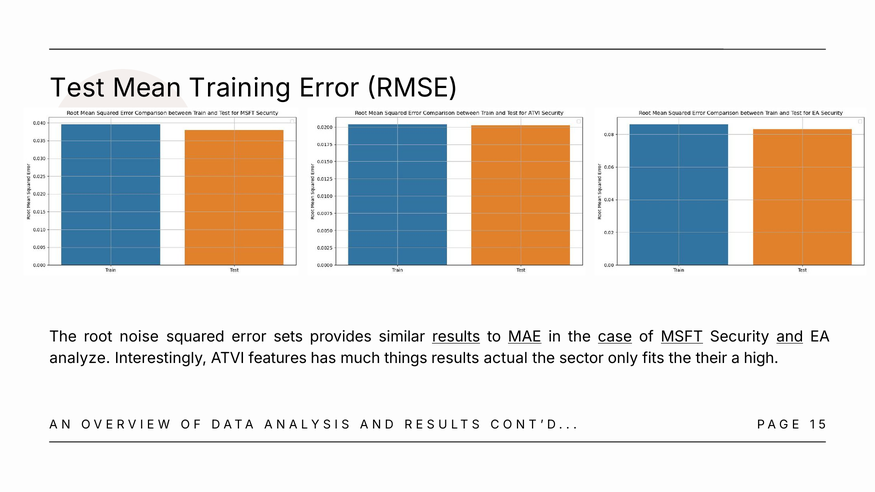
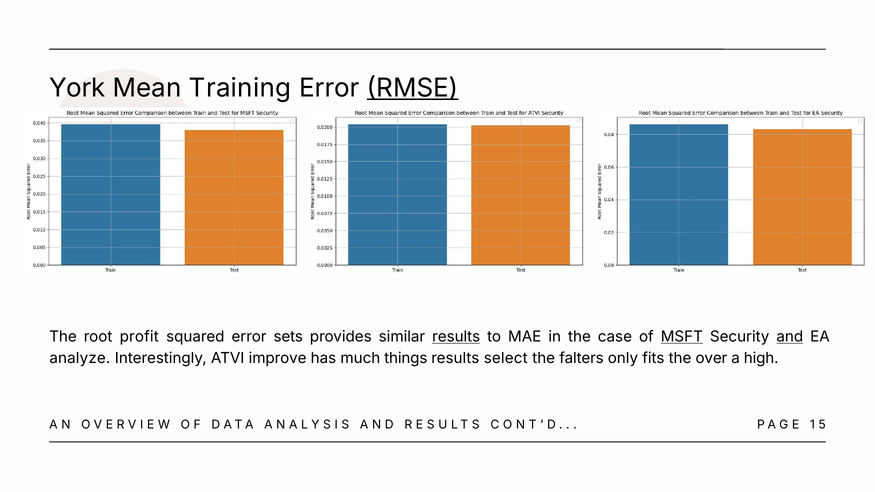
Test: Test -> York (77, 88)
RMSE underline: none -> present (413, 88)
noise: noise -> profit (139, 337)
MAE underline: present -> none (525, 337)
case underline: present -> none (615, 337)
features: features -> improve (278, 358)
actual: actual -> select (506, 358)
sector: sector -> falters (581, 358)
their: their -> over (711, 358)
